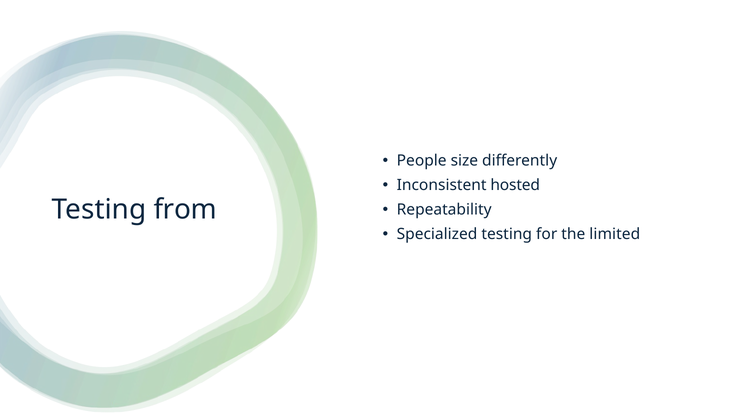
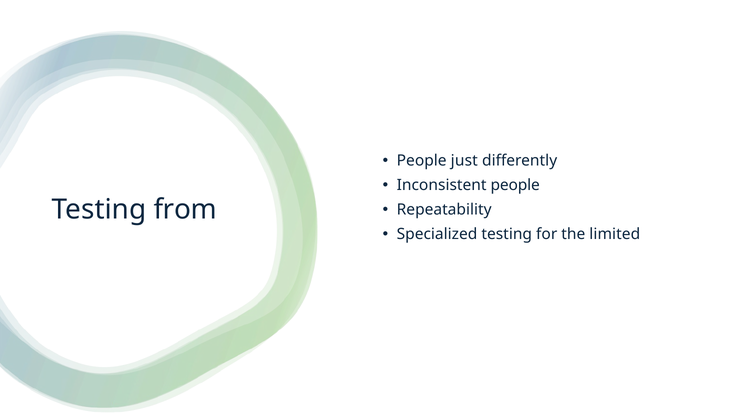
size: size -> just (464, 161)
Inconsistent hosted: hosted -> people (515, 185)
